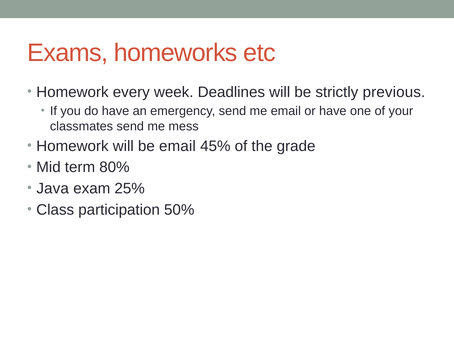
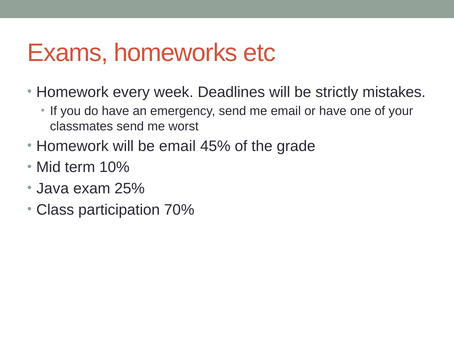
previous: previous -> mistakes (394, 92)
mess: mess -> worst (184, 126)
80%: 80% -> 10% (114, 167)
50%: 50% -> 70% (179, 209)
